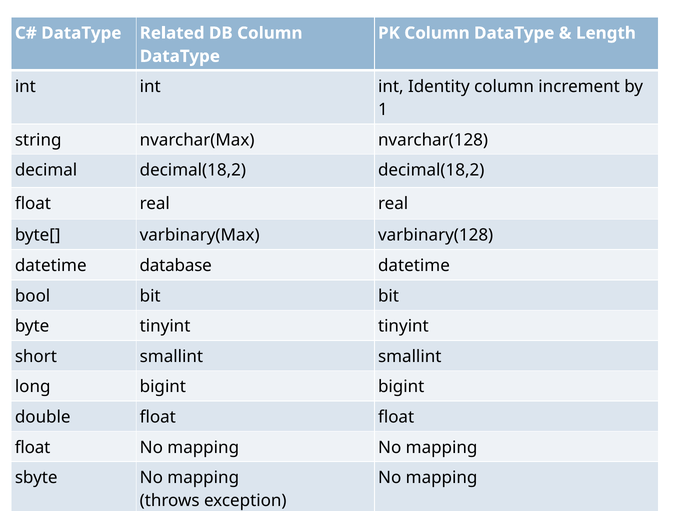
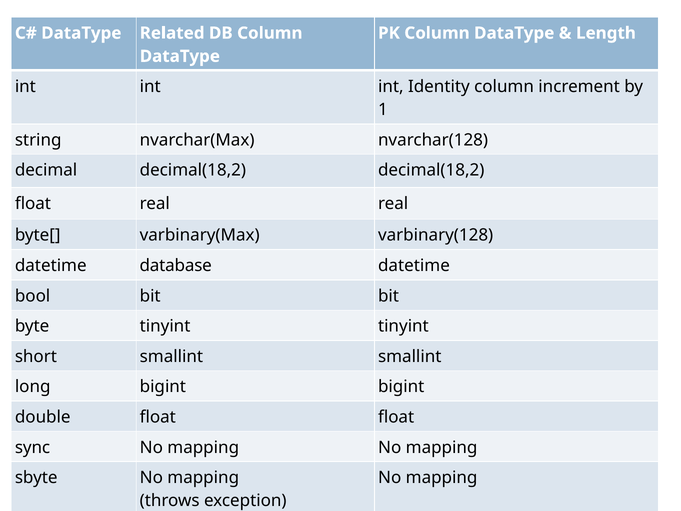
float: float -> sync (33, 447)
